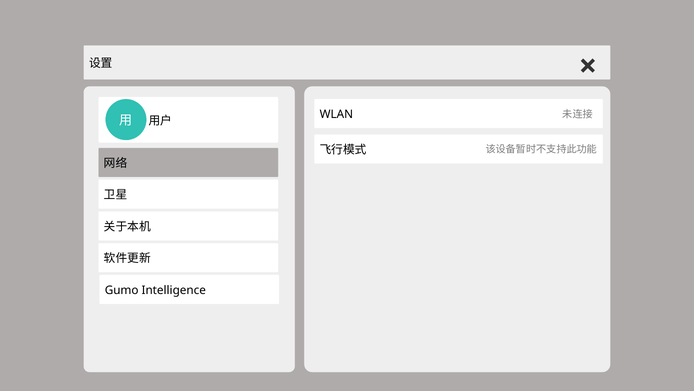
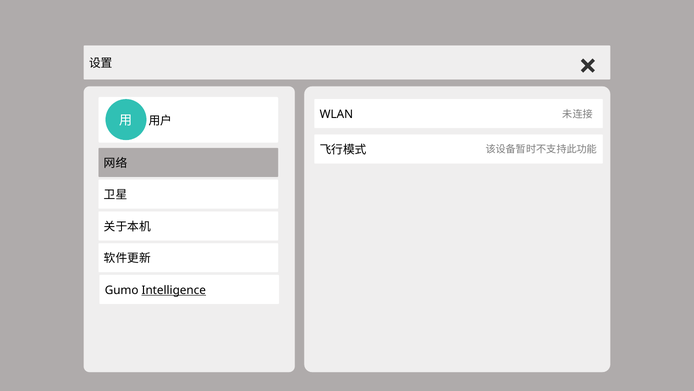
Intelligence underline: none -> present (174, 290)
